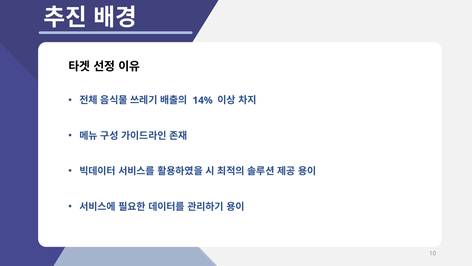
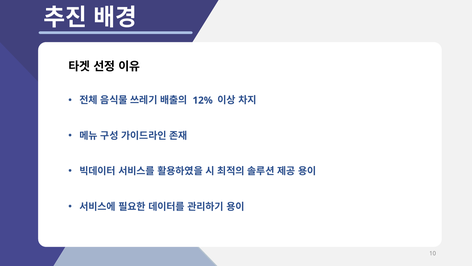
14%: 14% -> 12% (203, 100)
